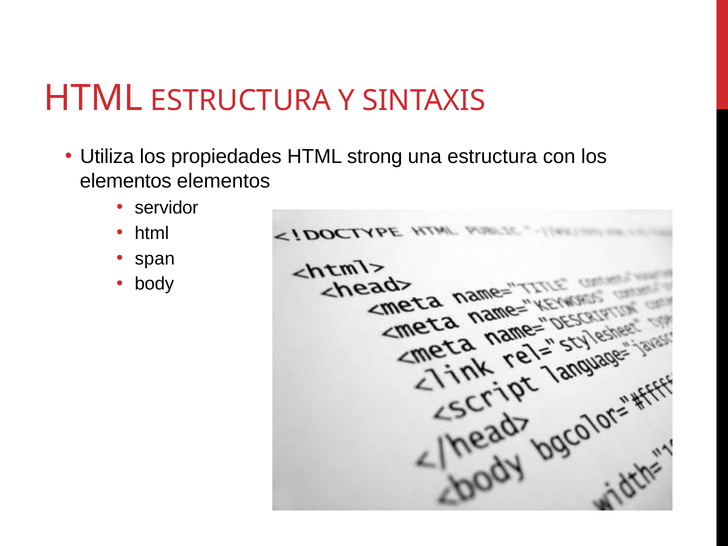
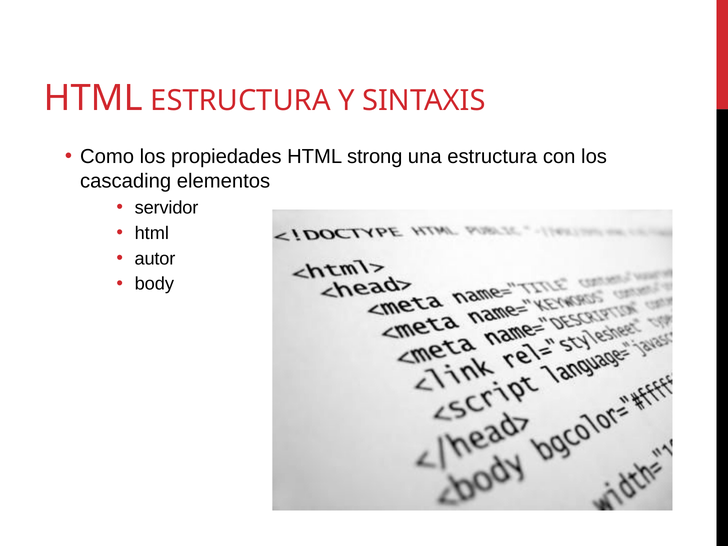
Utiliza: Utiliza -> Como (107, 157)
elementos: elementos -> cascading (126, 181)
span: span -> autor (155, 259)
